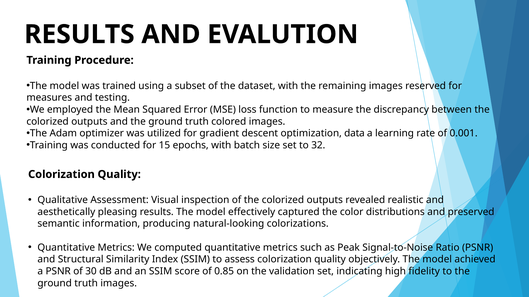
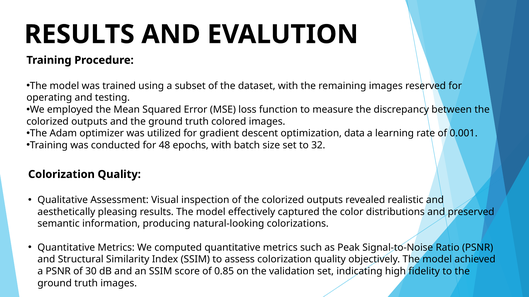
measures: measures -> operating (49, 98)
15: 15 -> 48 (164, 146)
